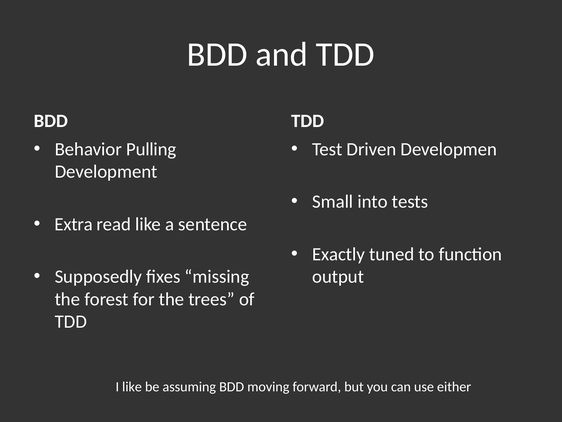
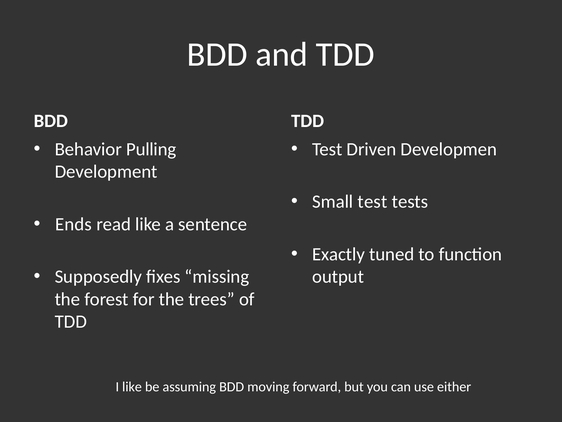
Small into: into -> test (373, 201)
Extra: Extra -> Ends (73, 224)
